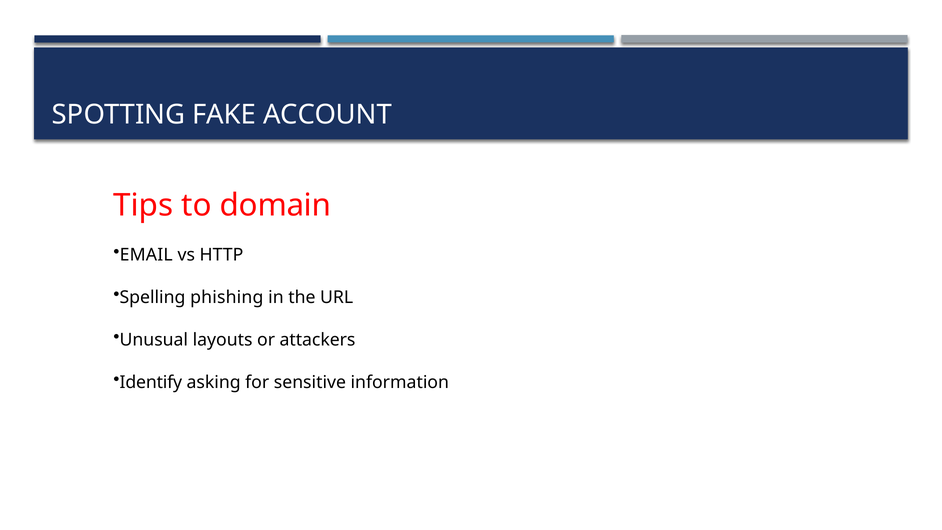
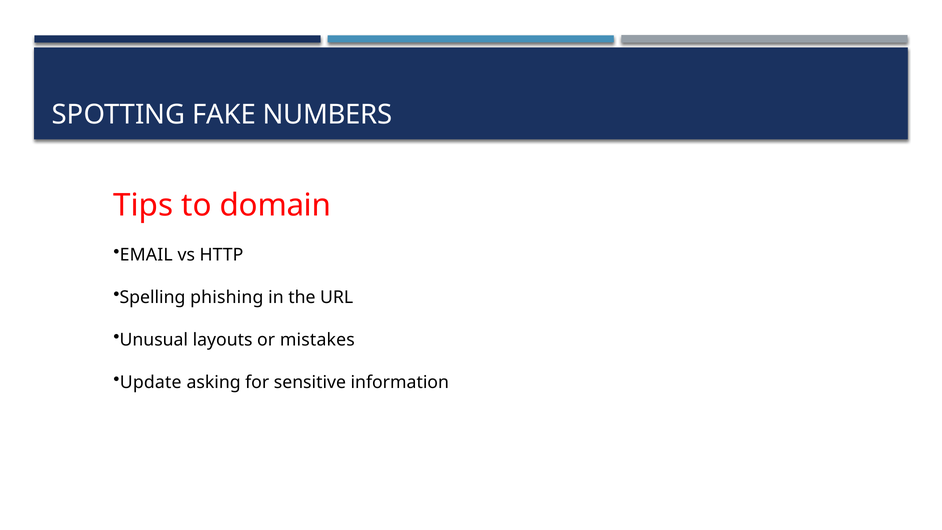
ACCOUNT: ACCOUNT -> NUMBERS (327, 114)
attackers: attackers -> mistakes (317, 340)
Identify: Identify -> Update (151, 382)
